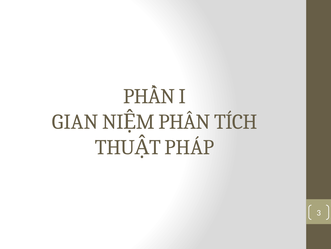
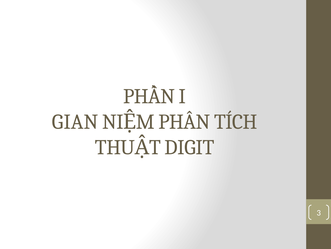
PHÁP: PHÁP -> DIGIT (189, 147)
